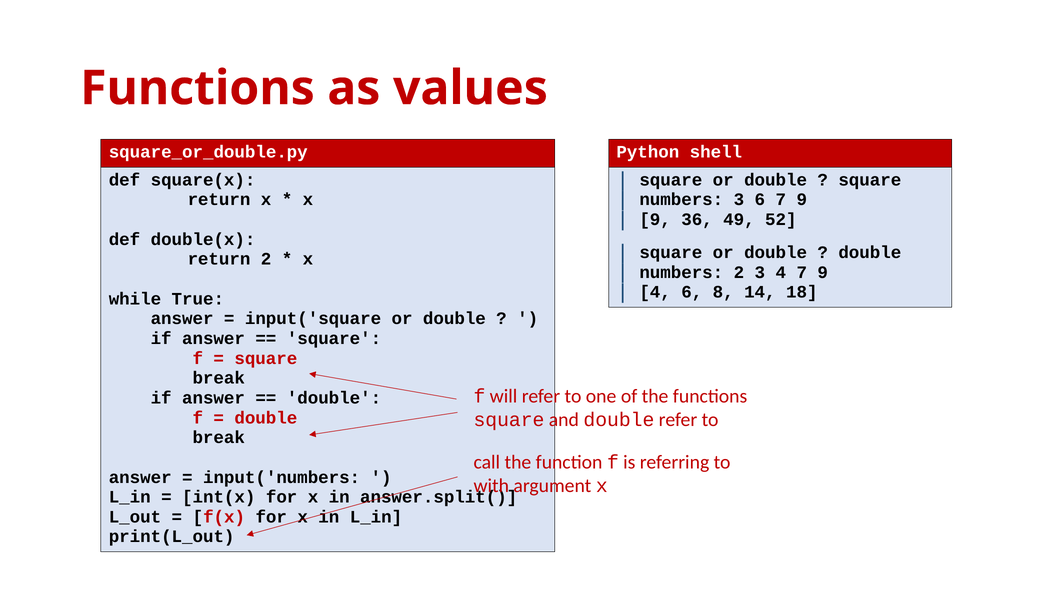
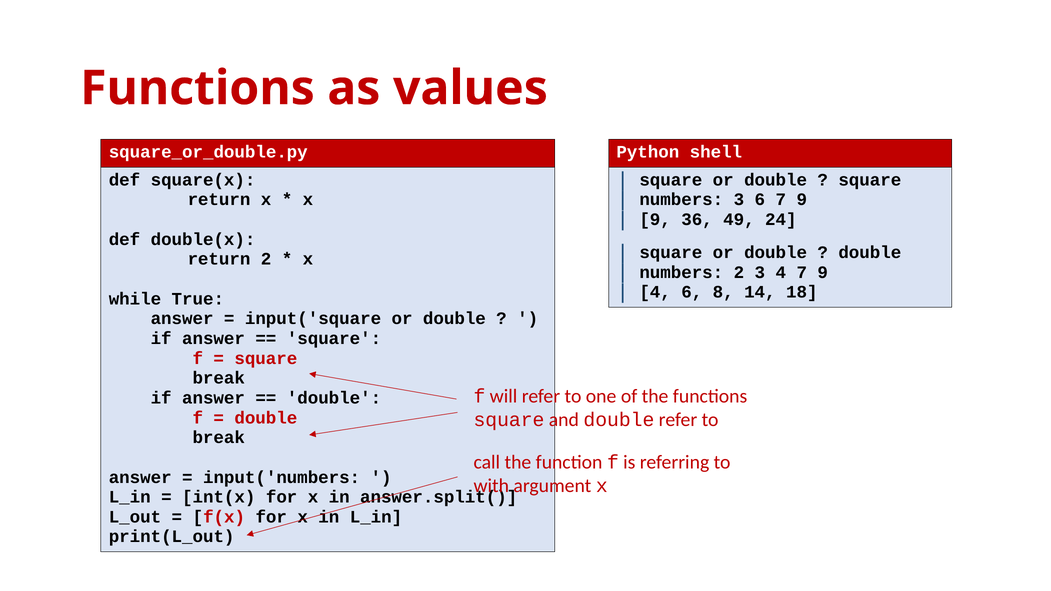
52: 52 -> 24 (781, 220)
